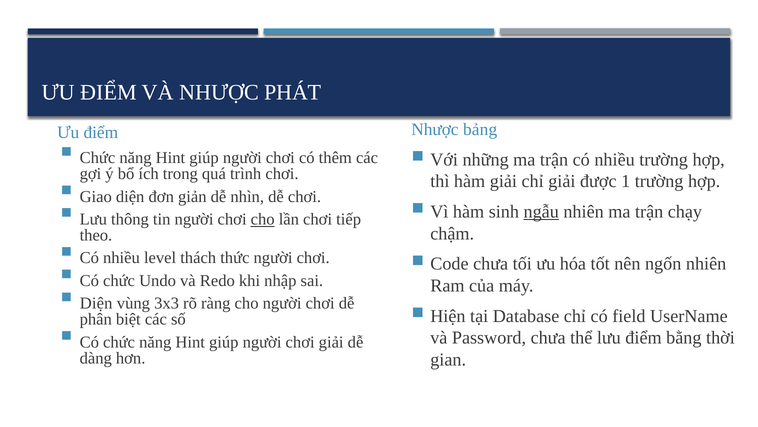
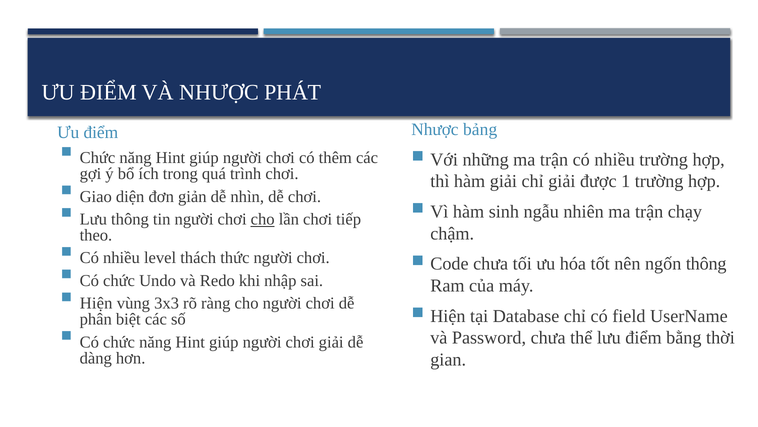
ngẫu underline: present -> none (541, 211)
ngốn nhiên: nhiên -> thông (706, 264)
Diện: Diện -> Hiện (96, 303)
